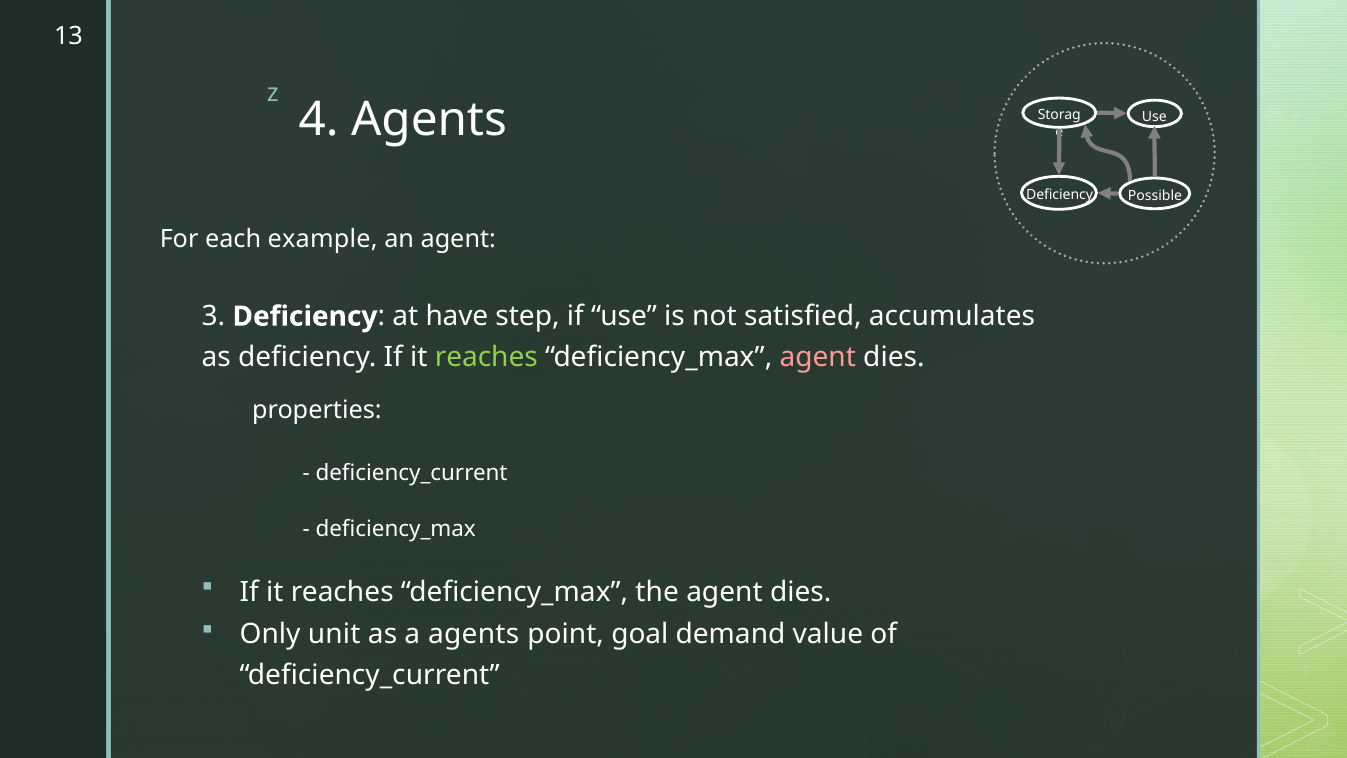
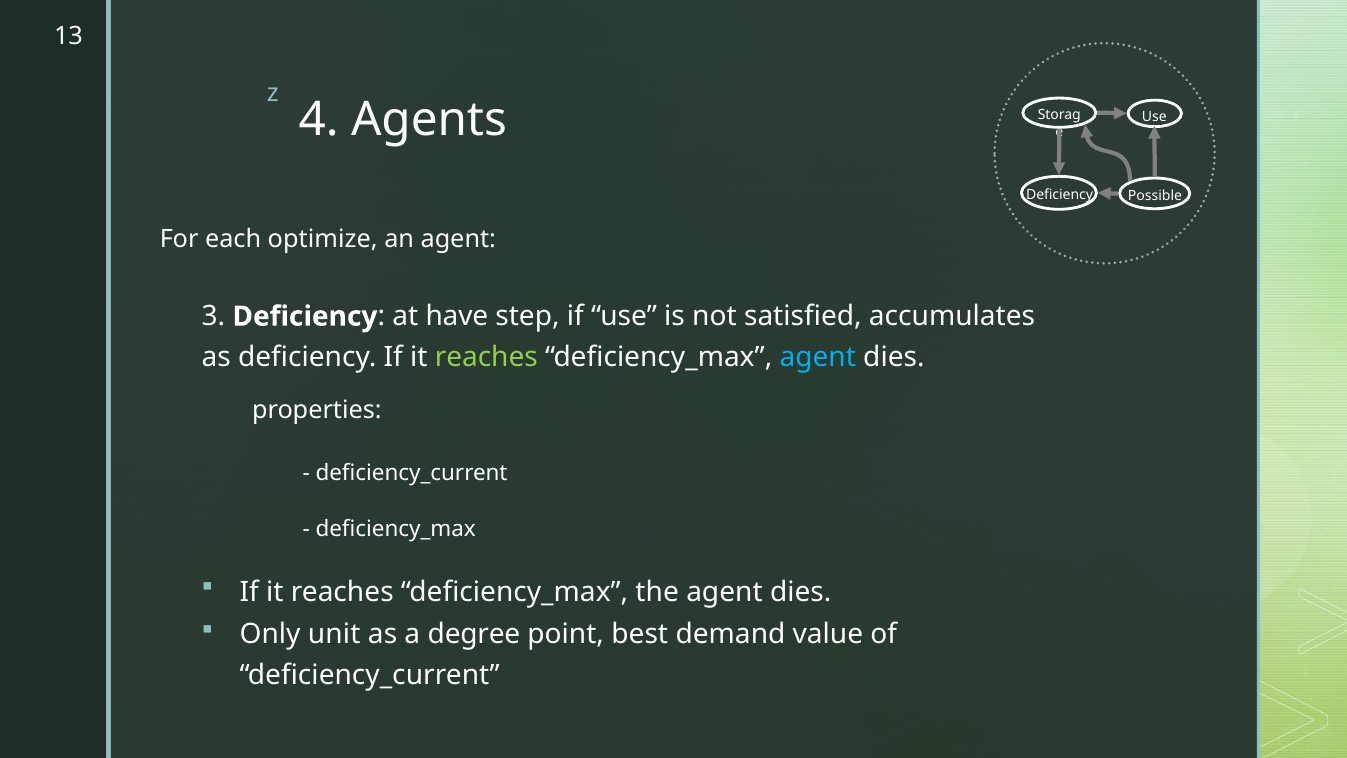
example: example -> optimize (323, 239)
agent colour: pink -> light blue (818, 357)
a agents: agents -> degree (474, 634)
goal: goal -> best (640, 634)
